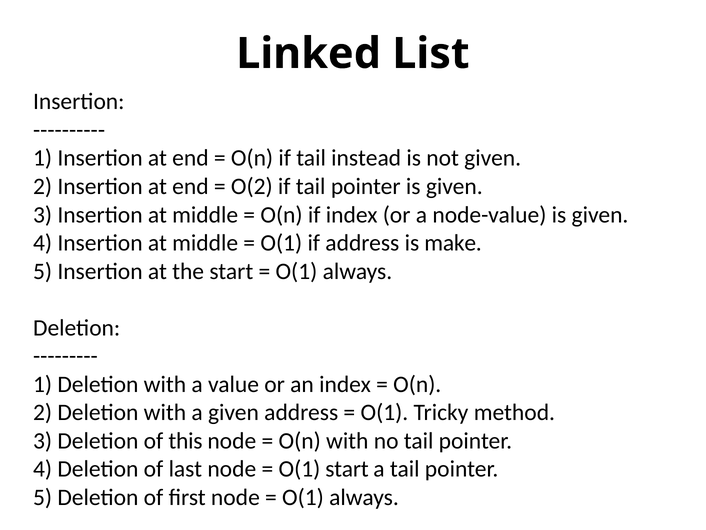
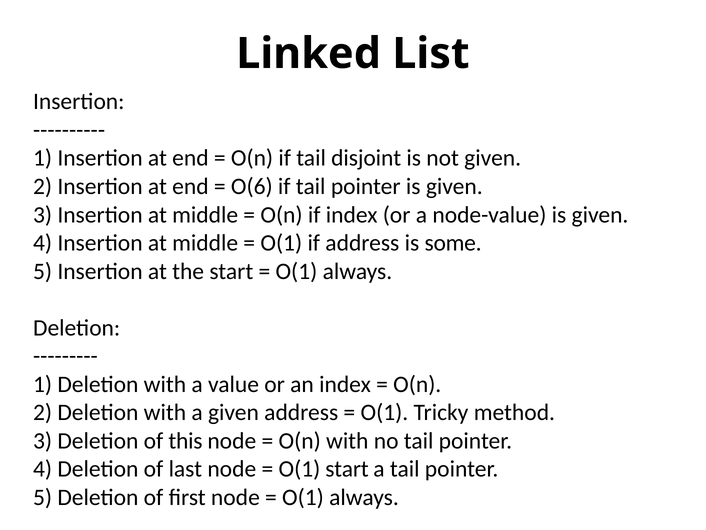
instead: instead -> disjoint (366, 158)
O(2: O(2 -> O(6 (252, 186)
make: make -> some (453, 243)
